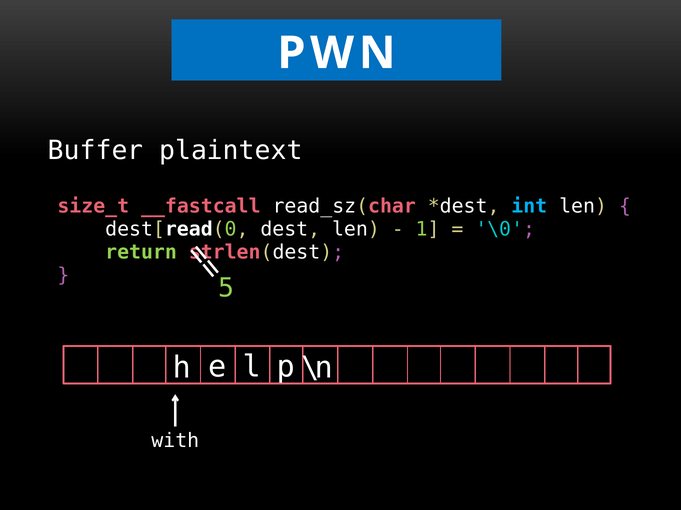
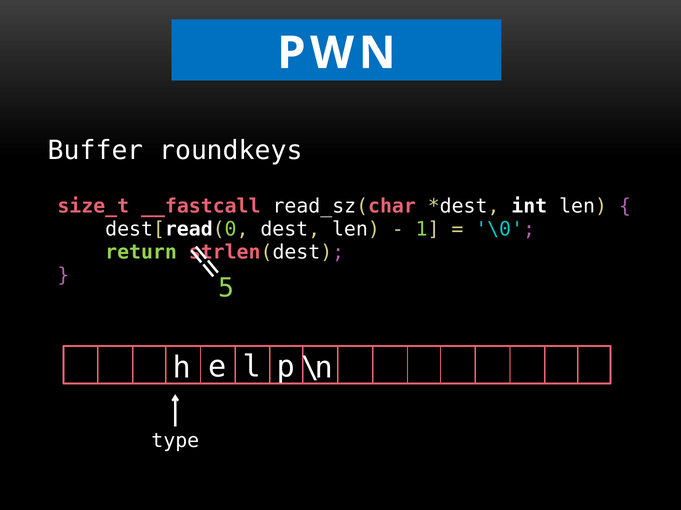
plaintext: plaintext -> roundkeys (231, 151)
int colour: light blue -> white (529, 206)
with: with -> type (175, 442)
